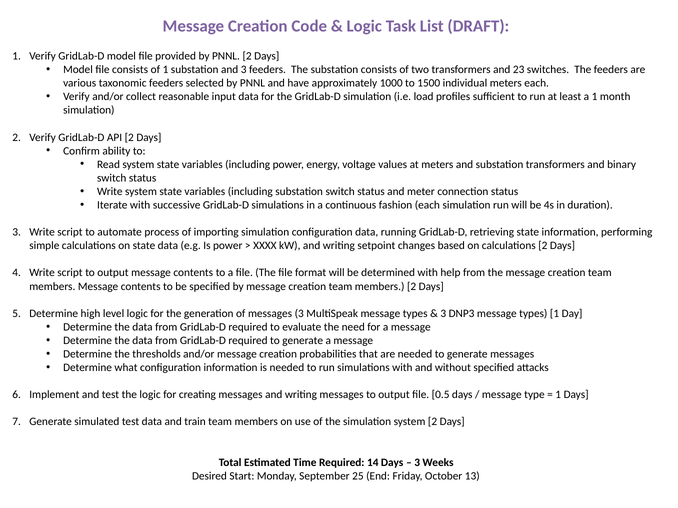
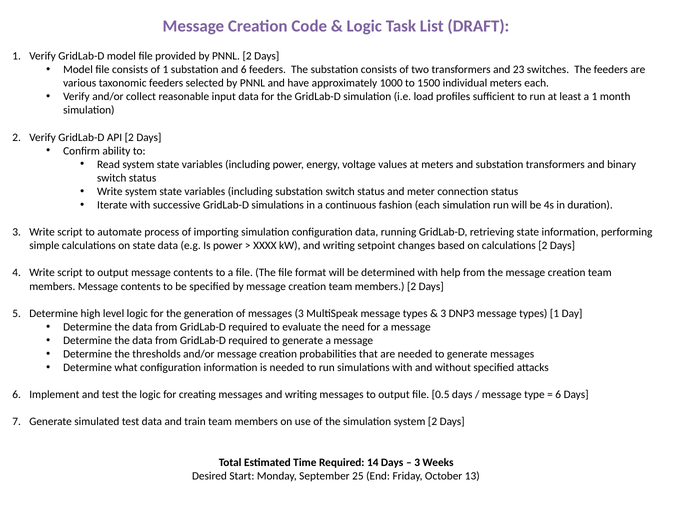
and 3: 3 -> 6 (244, 70)
1: 1 -> 6 (558, 395)
